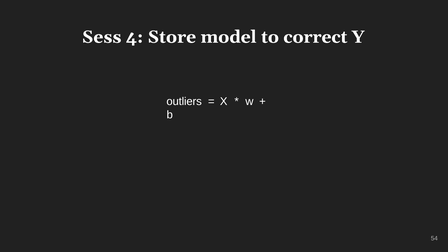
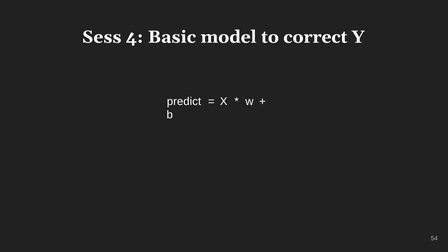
Store: Store -> Basic (172, 37)
outliers: outliers -> predict (184, 101)
